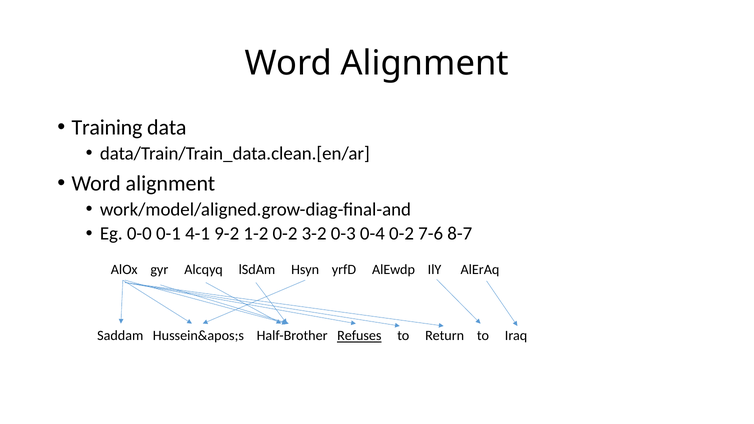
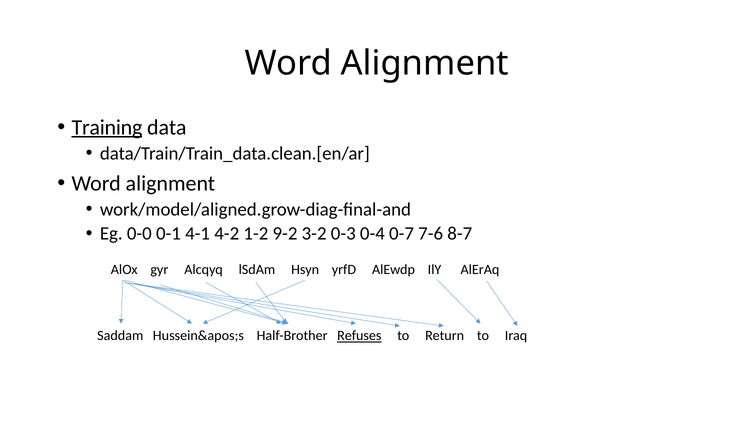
Training underline: none -> present (107, 127)
9-2: 9-2 -> 4-2 (227, 234)
1-2 0-2: 0-2 -> 9-2 (285, 234)
0-4 0-2: 0-2 -> 0-7 (402, 234)
